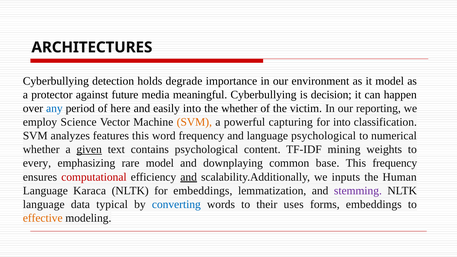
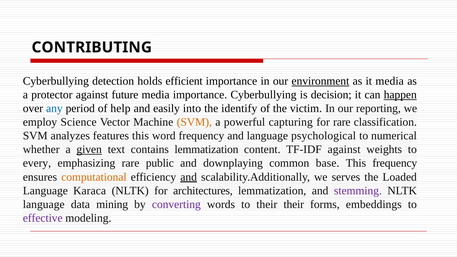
ARCHITECTURES: ARCHITECTURES -> CONTRIBUTING (92, 47)
degrade: degrade -> efficient (184, 81)
environment underline: none -> present (320, 81)
it model: model -> media (390, 81)
media meaningful: meaningful -> importance (200, 95)
happen underline: none -> present (400, 95)
here: here -> help (120, 108)
the whether: whether -> identify (239, 108)
for into: into -> rare (342, 122)
contains psychological: psychological -> lemmatization (207, 150)
TF-IDF mining: mining -> against (344, 150)
rare model: model -> public (160, 163)
computational colour: red -> orange (94, 177)
inputs: inputs -> serves (346, 177)
Human: Human -> Loaded (400, 177)
for embeddings: embeddings -> architectures (203, 191)
typical: typical -> mining (112, 204)
converting colour: blue -> purple (176, 204)
their uses: uses -> their (294, 204)
effective colour: orange -> purple (43, 218)
